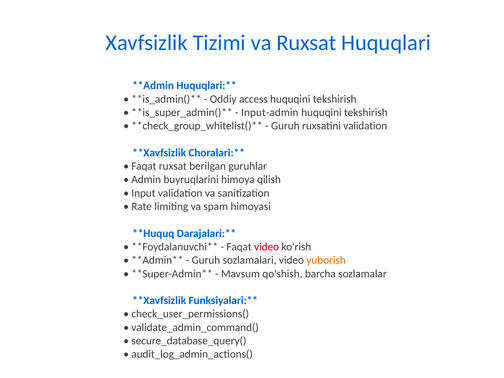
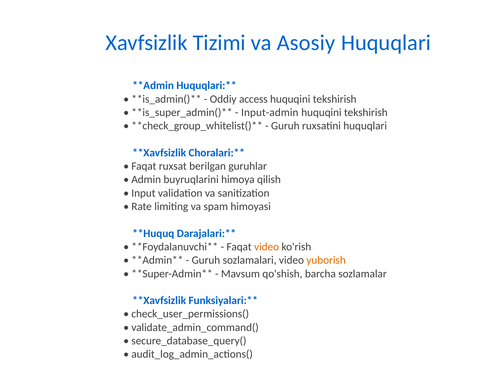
va Ruxsat: Ruxsat -> Asosiy (306, 43)
ruxsatini validation: validation -> huquqlari (365, 126)
video colour: red -> orange (267, 247)
